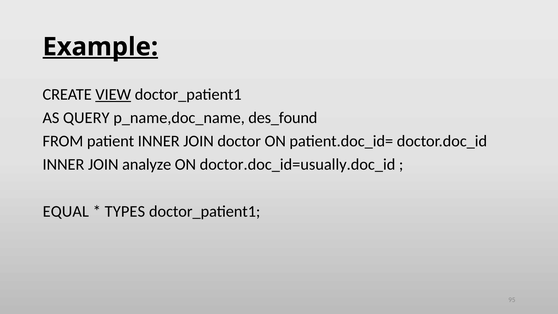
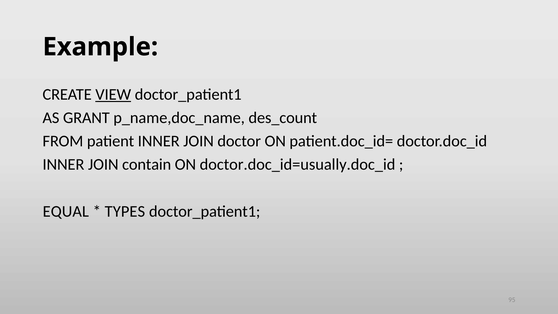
Example underline: present -> none (100, 47)
QUERY: QUERY -> GRANT (86, 118)
des_found: des_found -> des_count (283, 118)
analyze: analyze -> contain (147, 165)
